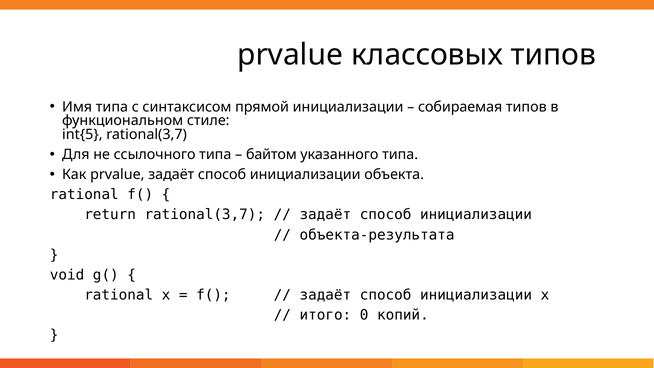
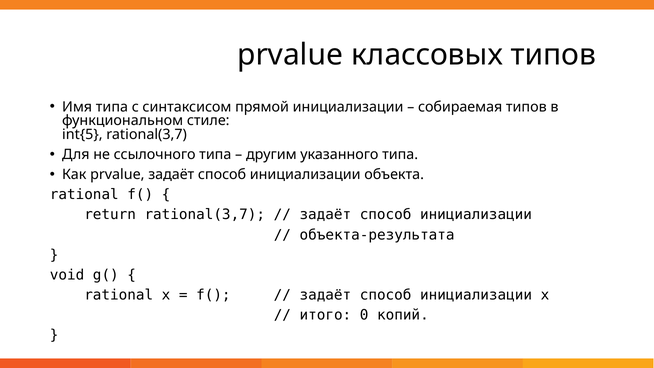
байтом: байтом -> другим (271, 155)
